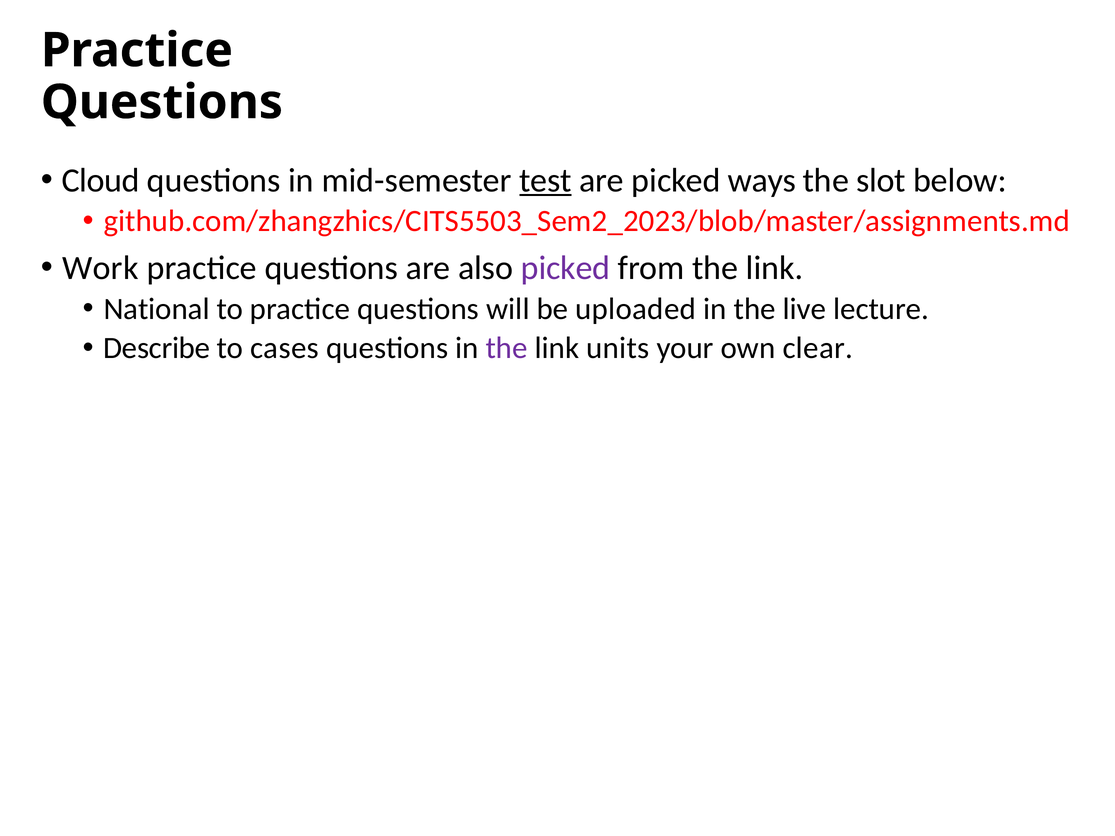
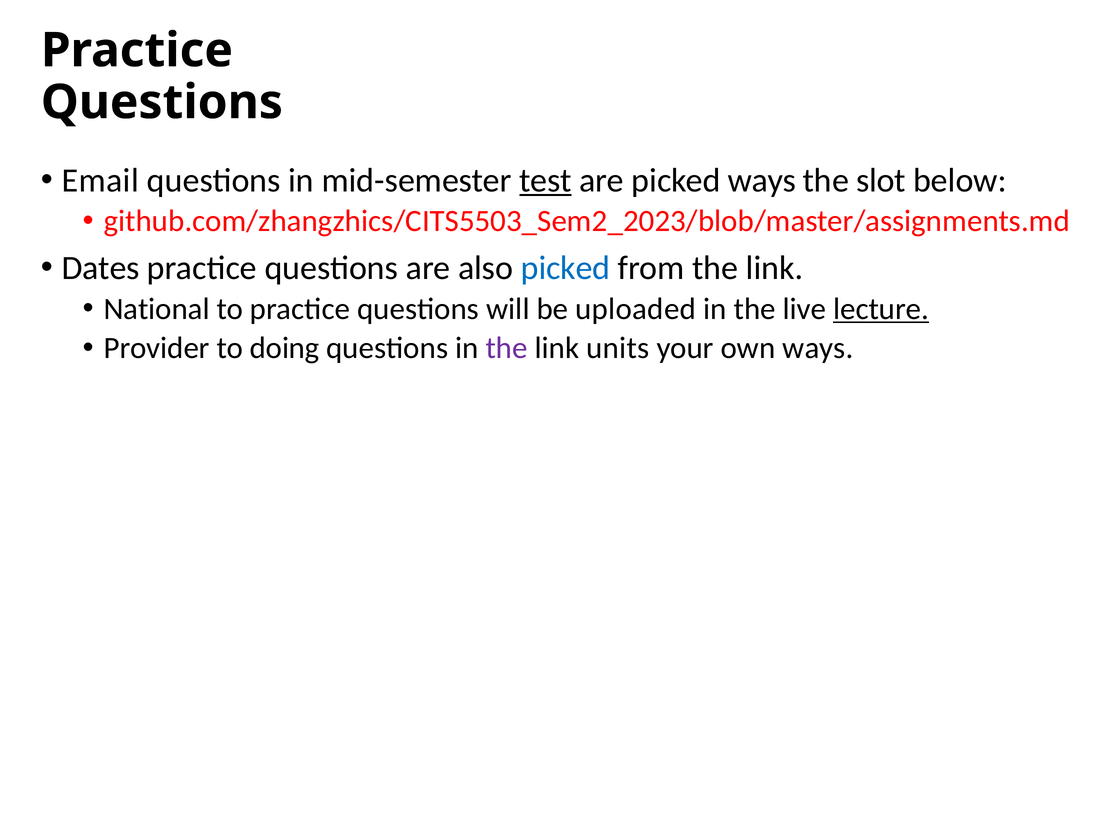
Cloud: Cloud -> Email (100, 180)
Work: Work -> Dates (101, 268)
picked colour: purple -> blue (566, 268)
lecture underline: none -> present (881, 309)
Describe: Describe -> Provider (157, 348)
cases: cases -> doing (285, 348)
own clear: clear -> ways (818, 348)
